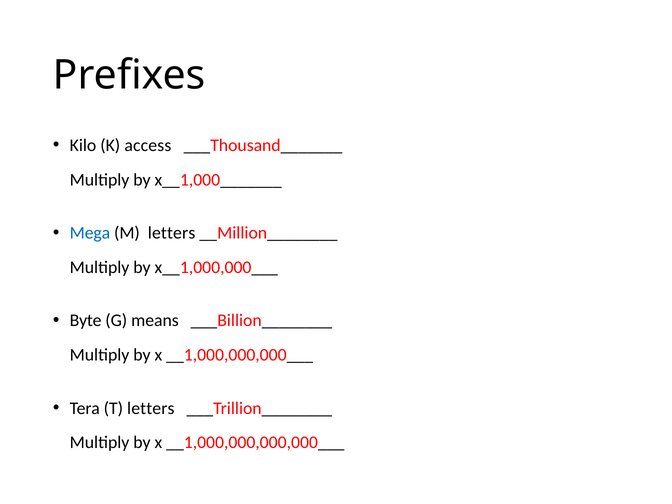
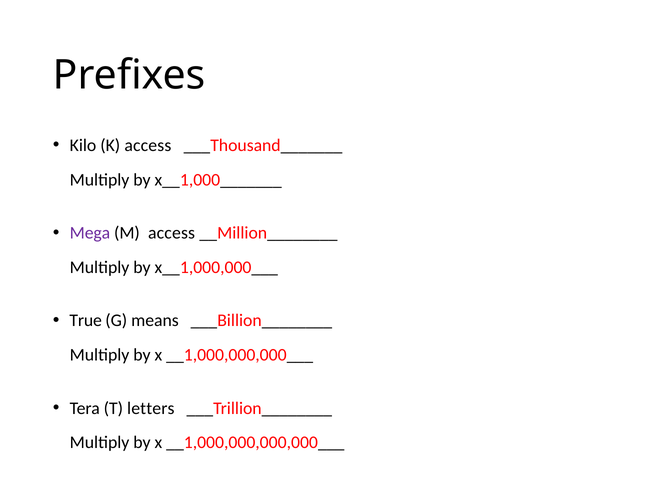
Mega colour: blue -> purple (90, 233)
M letters: letters -> access (172, 233)
Byte: Byte -> True (86, 321)
